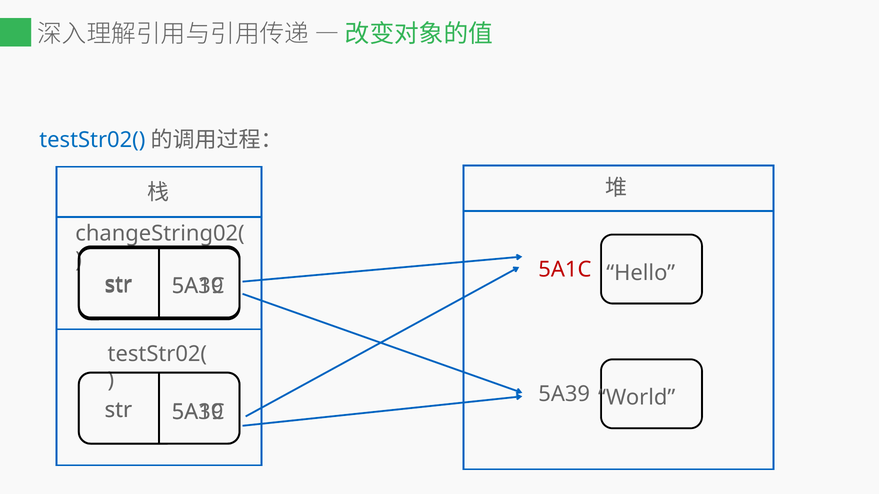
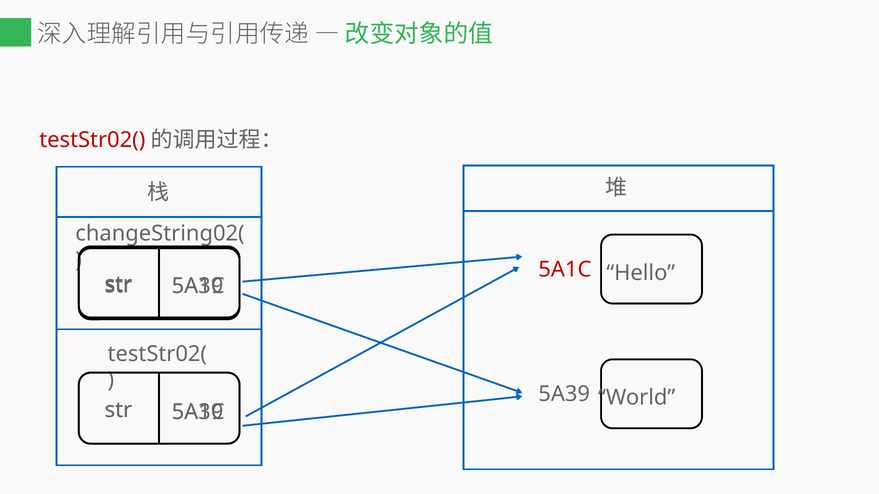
testStr02( colour: blue -> red (92, 140)
